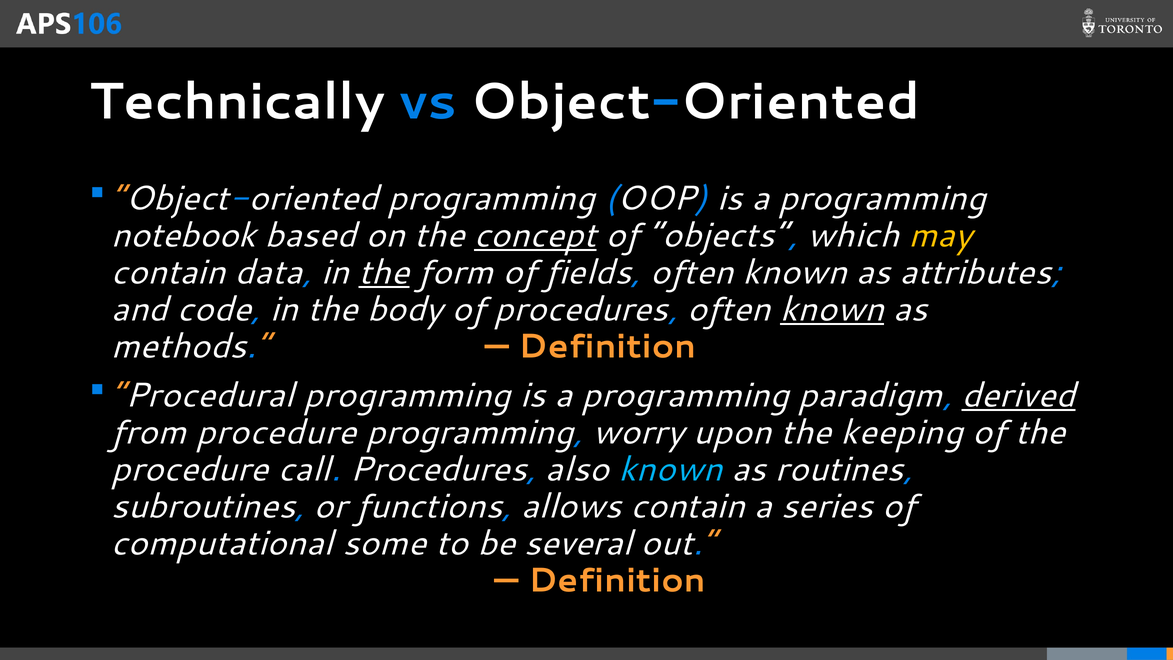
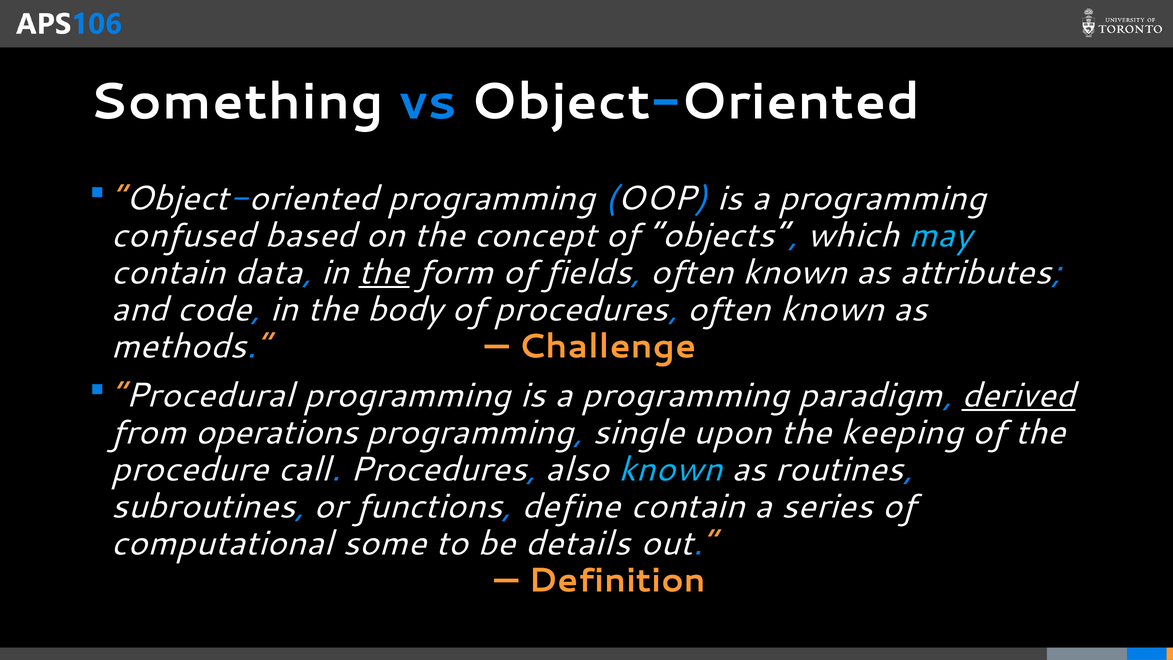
Technically: Technically -> Something (237, 102)
notebook: notebook -> confused (183, 235)
concept underline: present -> none (535, 235)
may colour: yellow -> light blue (941, 235)
known underline: present -> none (832, 309)
Definition: Definition -> Challenge (607, 346)
from procedure: procedure -> operations (277, 432)
worry: worry -> single (638, 432)
allows: allows -> define (571, 506)
several: several -> details (578, 543)
